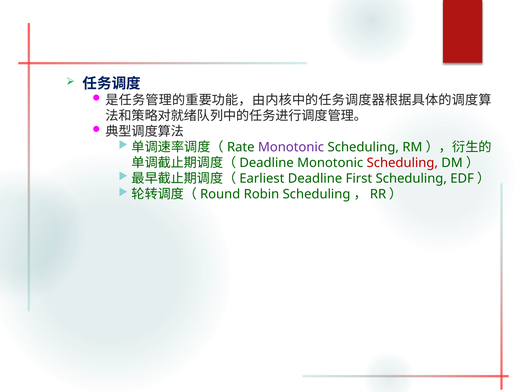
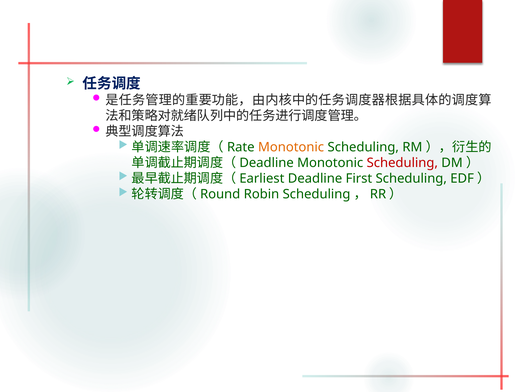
Monotonic colour: purple -> orange (291, 147)
